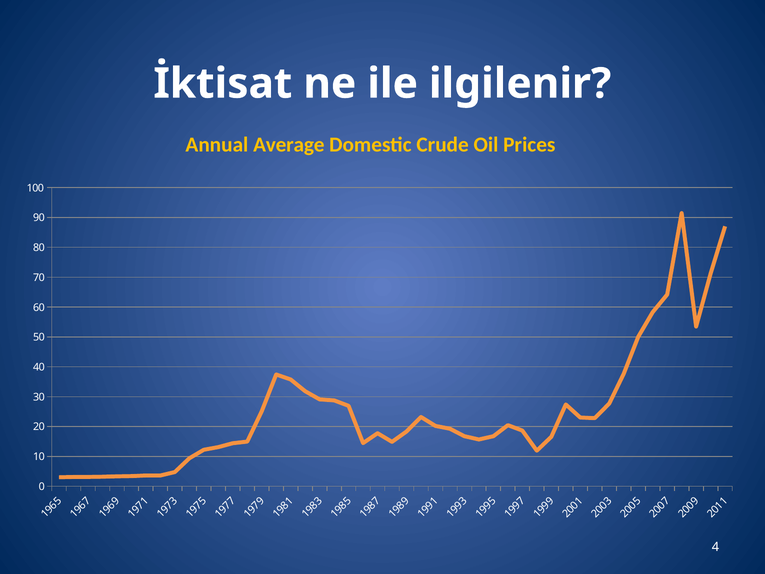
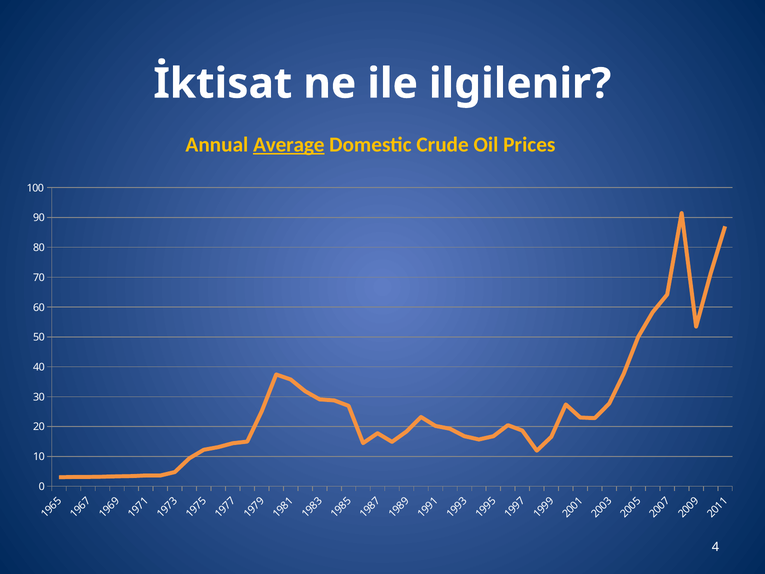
Average underline: none -> present (289, 145)
